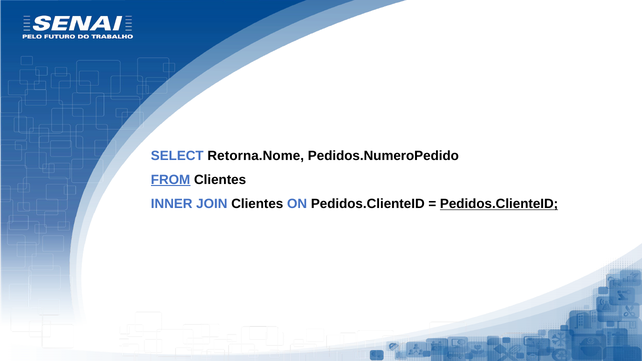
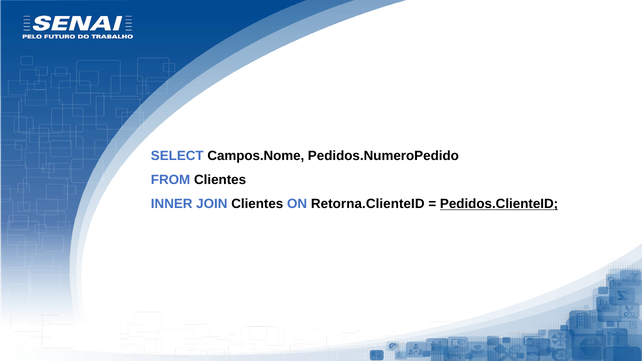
Retorna.Nome: Retorna.Nome -> Campos.Nome (256, 156)
FROM underline: present -> none (171, 180)
ON Pedidos.ClienteID: Pedidos.ClienteID -> Retorna.ClienteID (368, 204)
